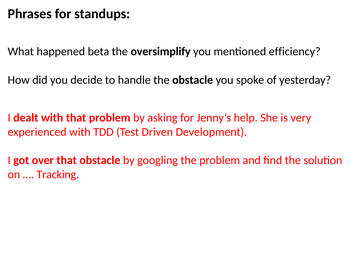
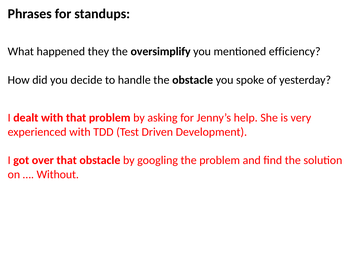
beta: beta -> they (98, 52)
Tracking: Tracking -> Without (58, 175)
